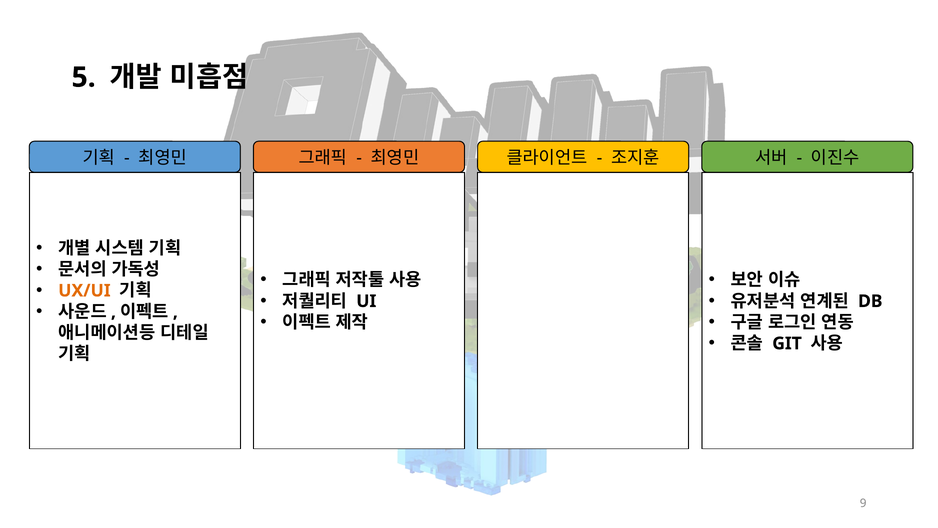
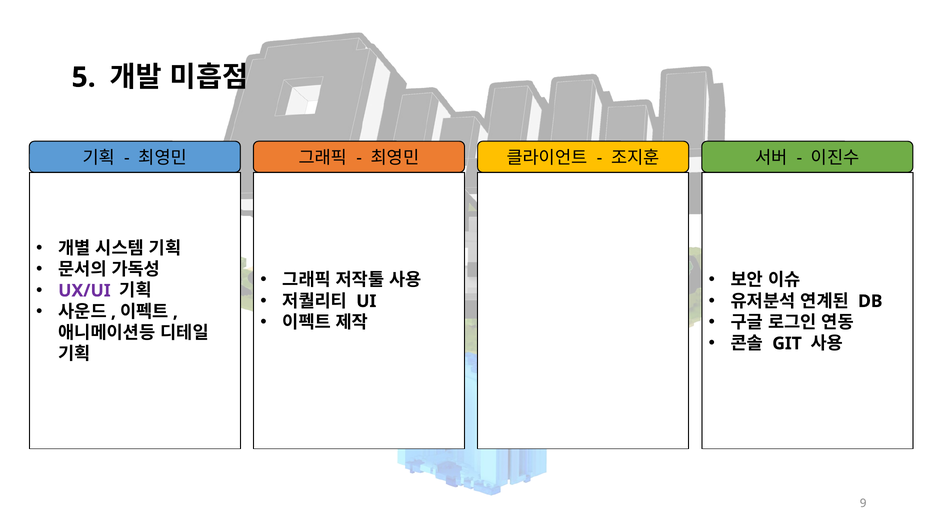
UX/UI colour: orange -> purple (84, 290)
